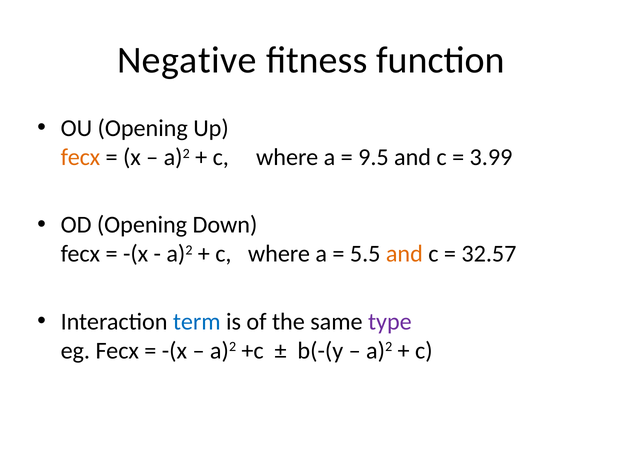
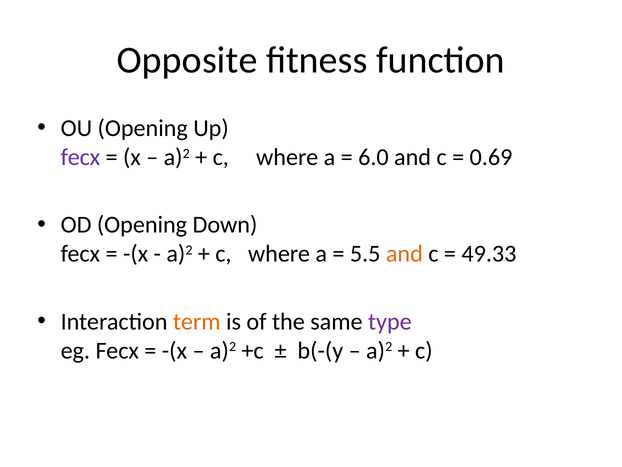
Negative: Negative -> Opposite (187, 60)
fecx colour: orange -> purple (80, 157)
9.5: 9.5 -> 6.0 (373, 157)
3.99: 3.99 -> 0.69 (491, 157)
32.57: 32.57 -> 49.33 (489, 254)
term colour: blue -> orange (197, 321)
